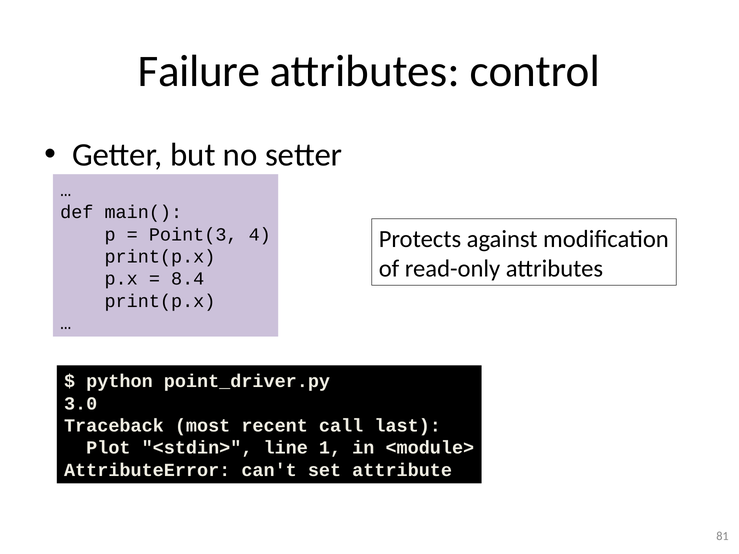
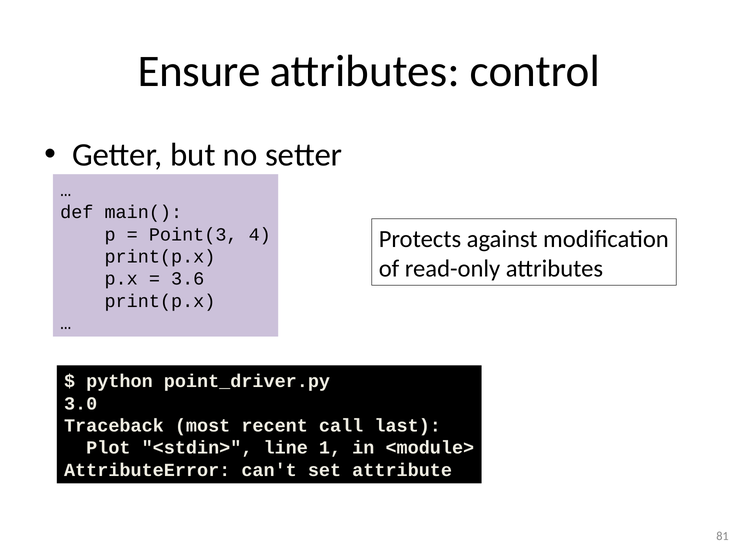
Failure: Failure -> Ensure (199, 72)
8.4: 8.4 -> 3.6 (188, 279)
